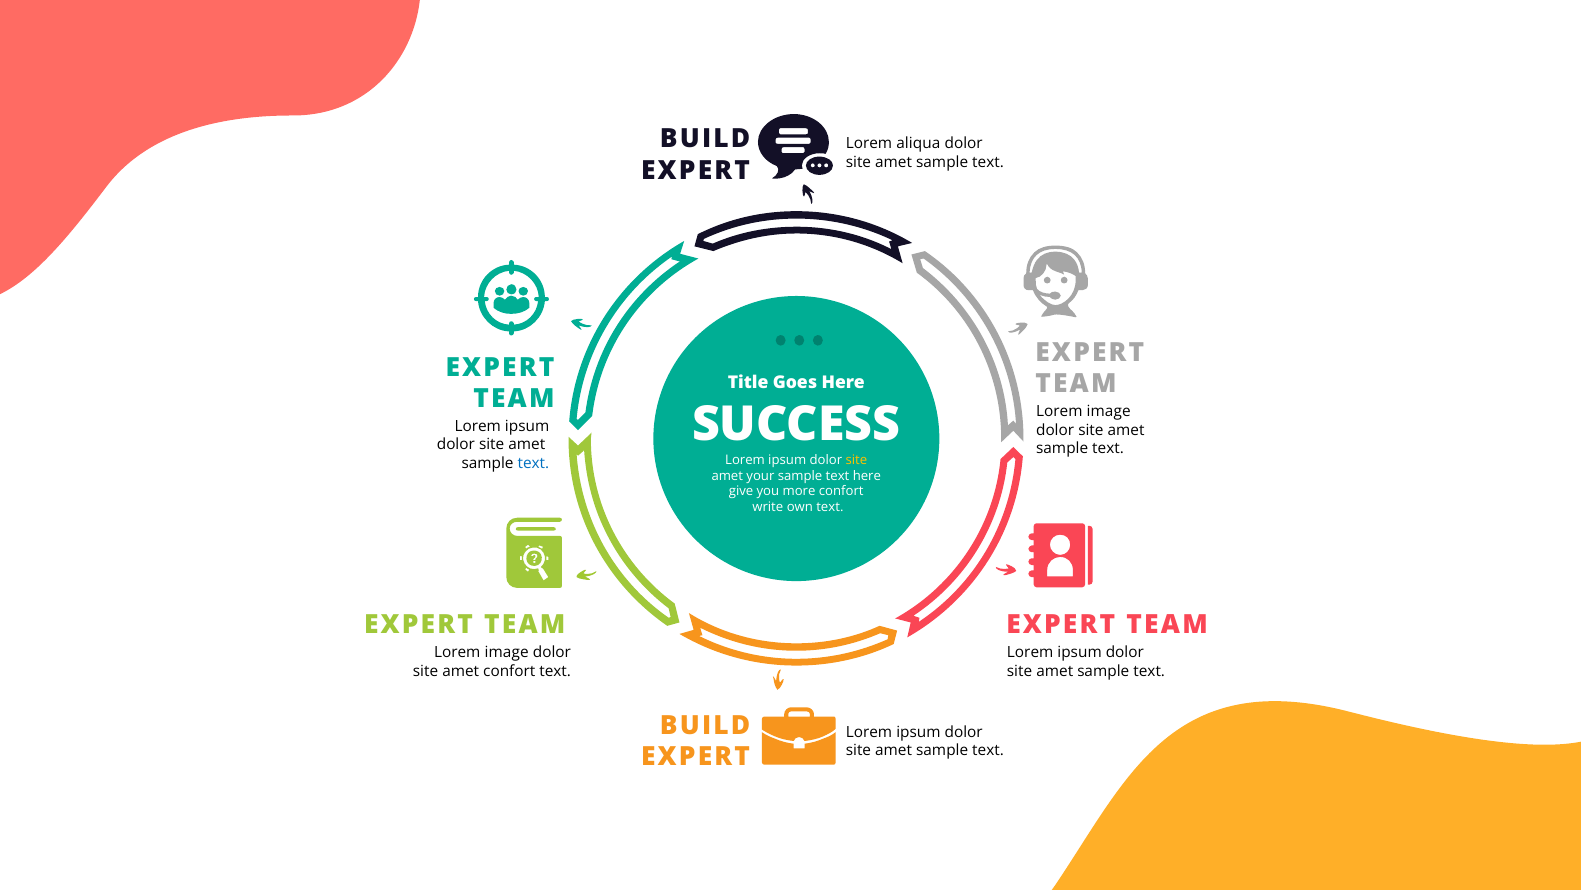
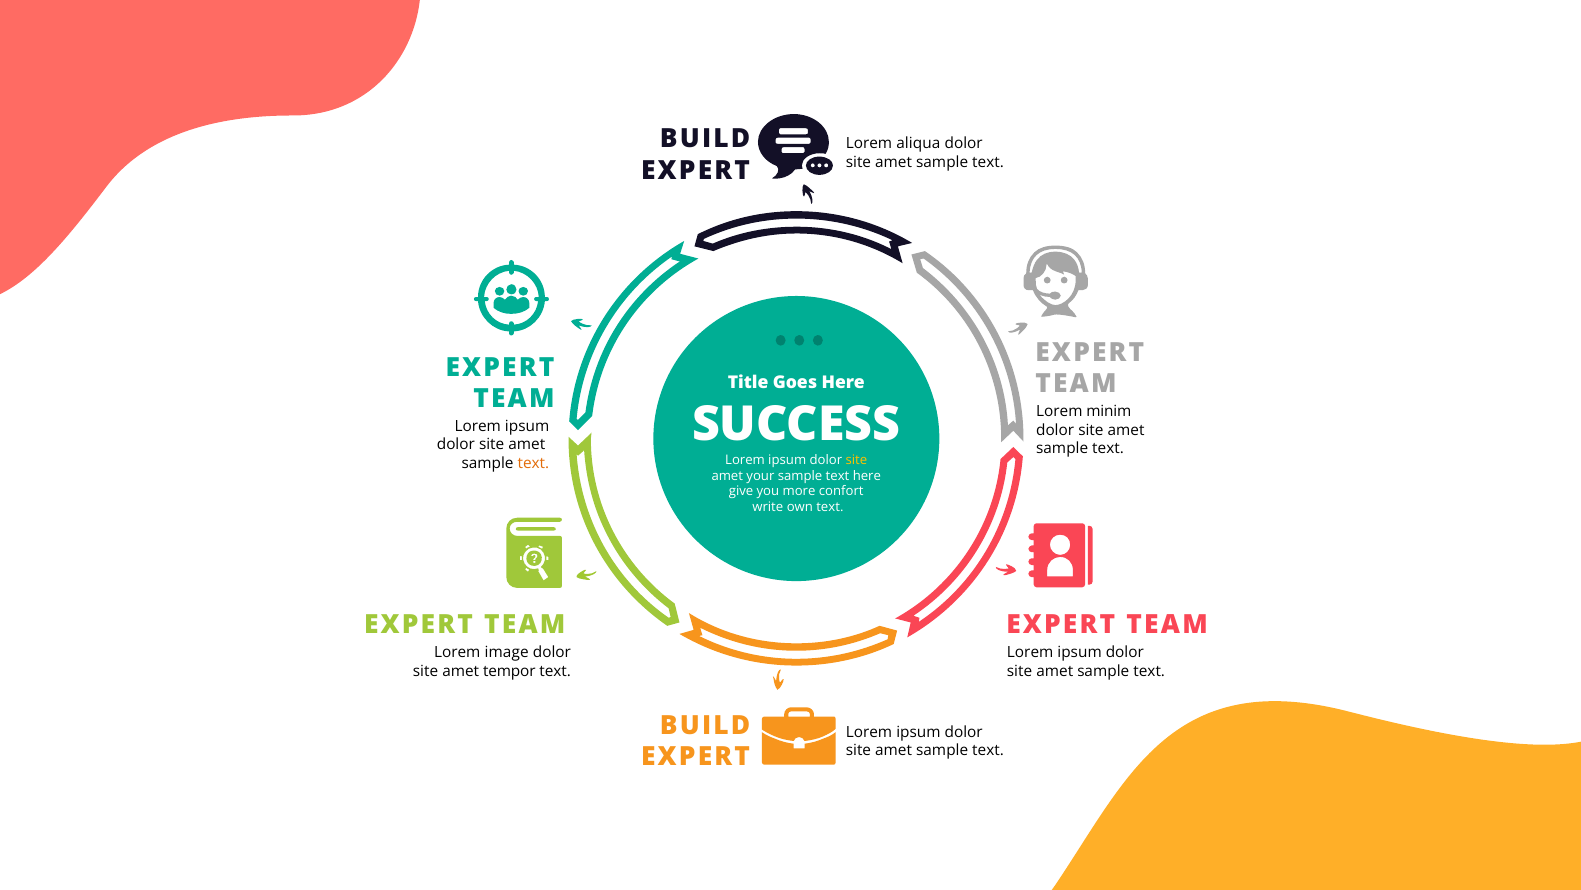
image: image -> minim (1109, 411)
text colour: blue -> orange (533, 463)
amet confort: confort -> tempor (509, 671)
